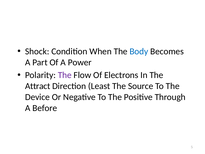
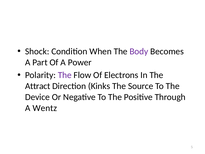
Body colour: blue -> purple (139, 51)
Least: Least -> Kinks (99, 86)
Before: Before -> Wentz (45, 108)
